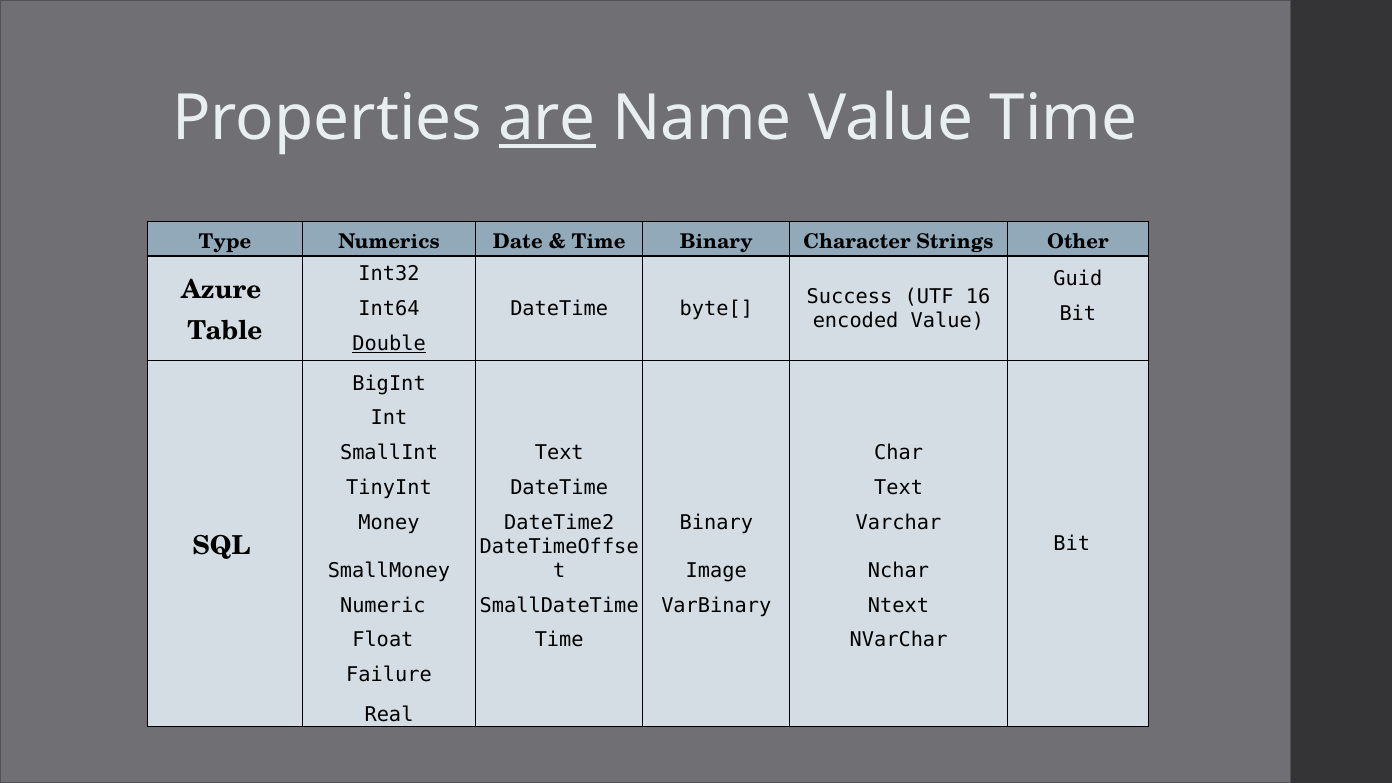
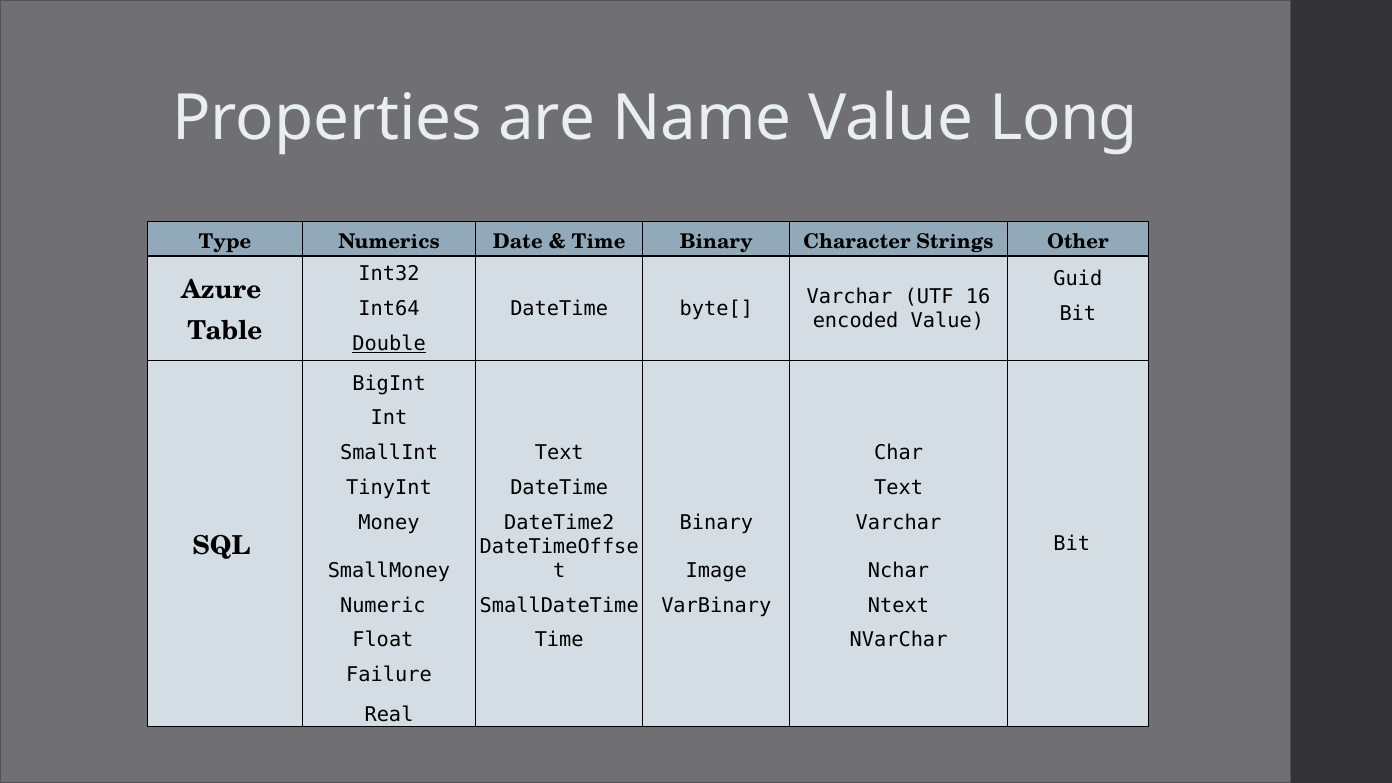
are underline: present -> none (547, 119)
Value Time: Time -> Long (1064, 119)
Success: Success -> Varchar (850, 297)
